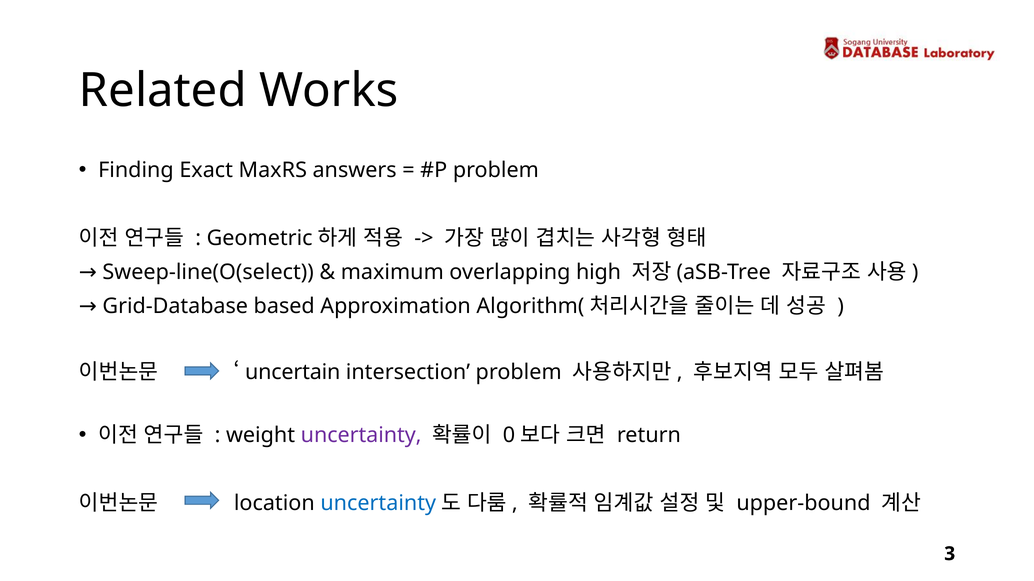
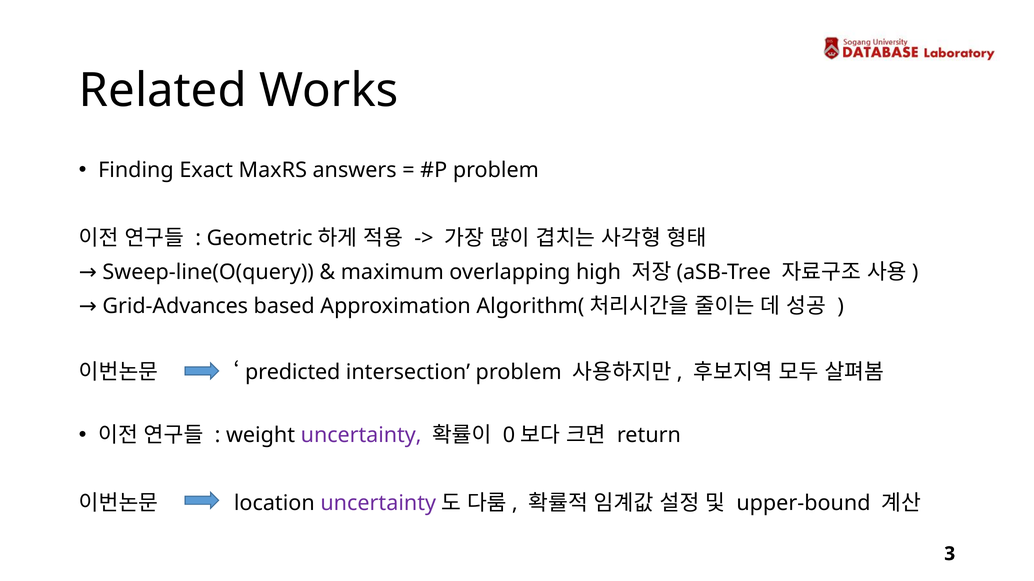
Sweep-line(O(select: Sweep-line(O(select -> Sweep-line(O(query (208, 272)
Grid-Database: Grid-Database -> Grid-Advances (175, 307)
uncertain: uncertain -> predicted (293, 372)
uncertainty colour: blue -> purple (378, 504)
